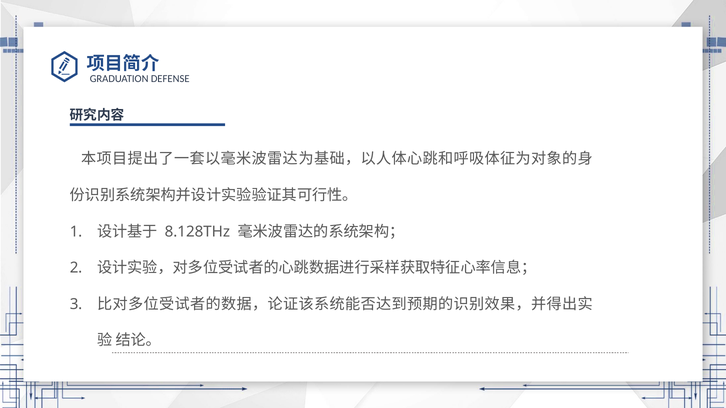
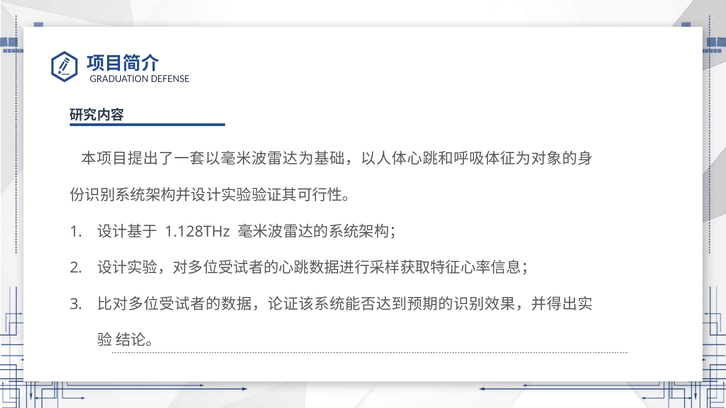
8.128THz: 8.128THz -> 1.128THz (197, 232)
